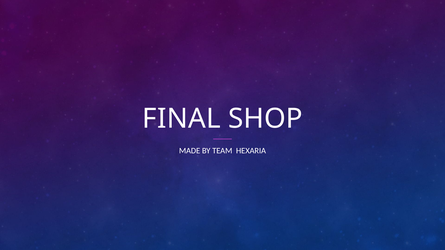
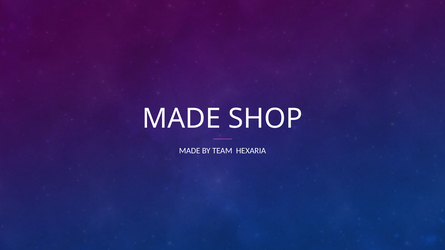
FINAL: FINAL -> MADE (182, 119)
